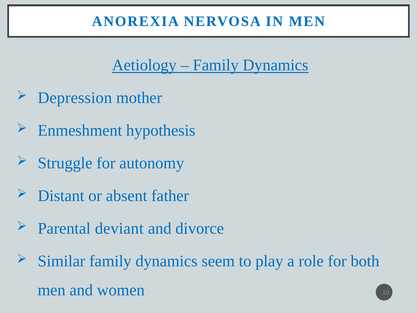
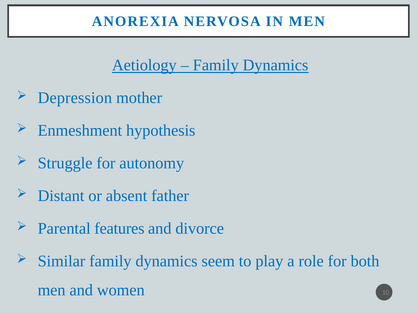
deviant: deviant -> features (119, 228)
